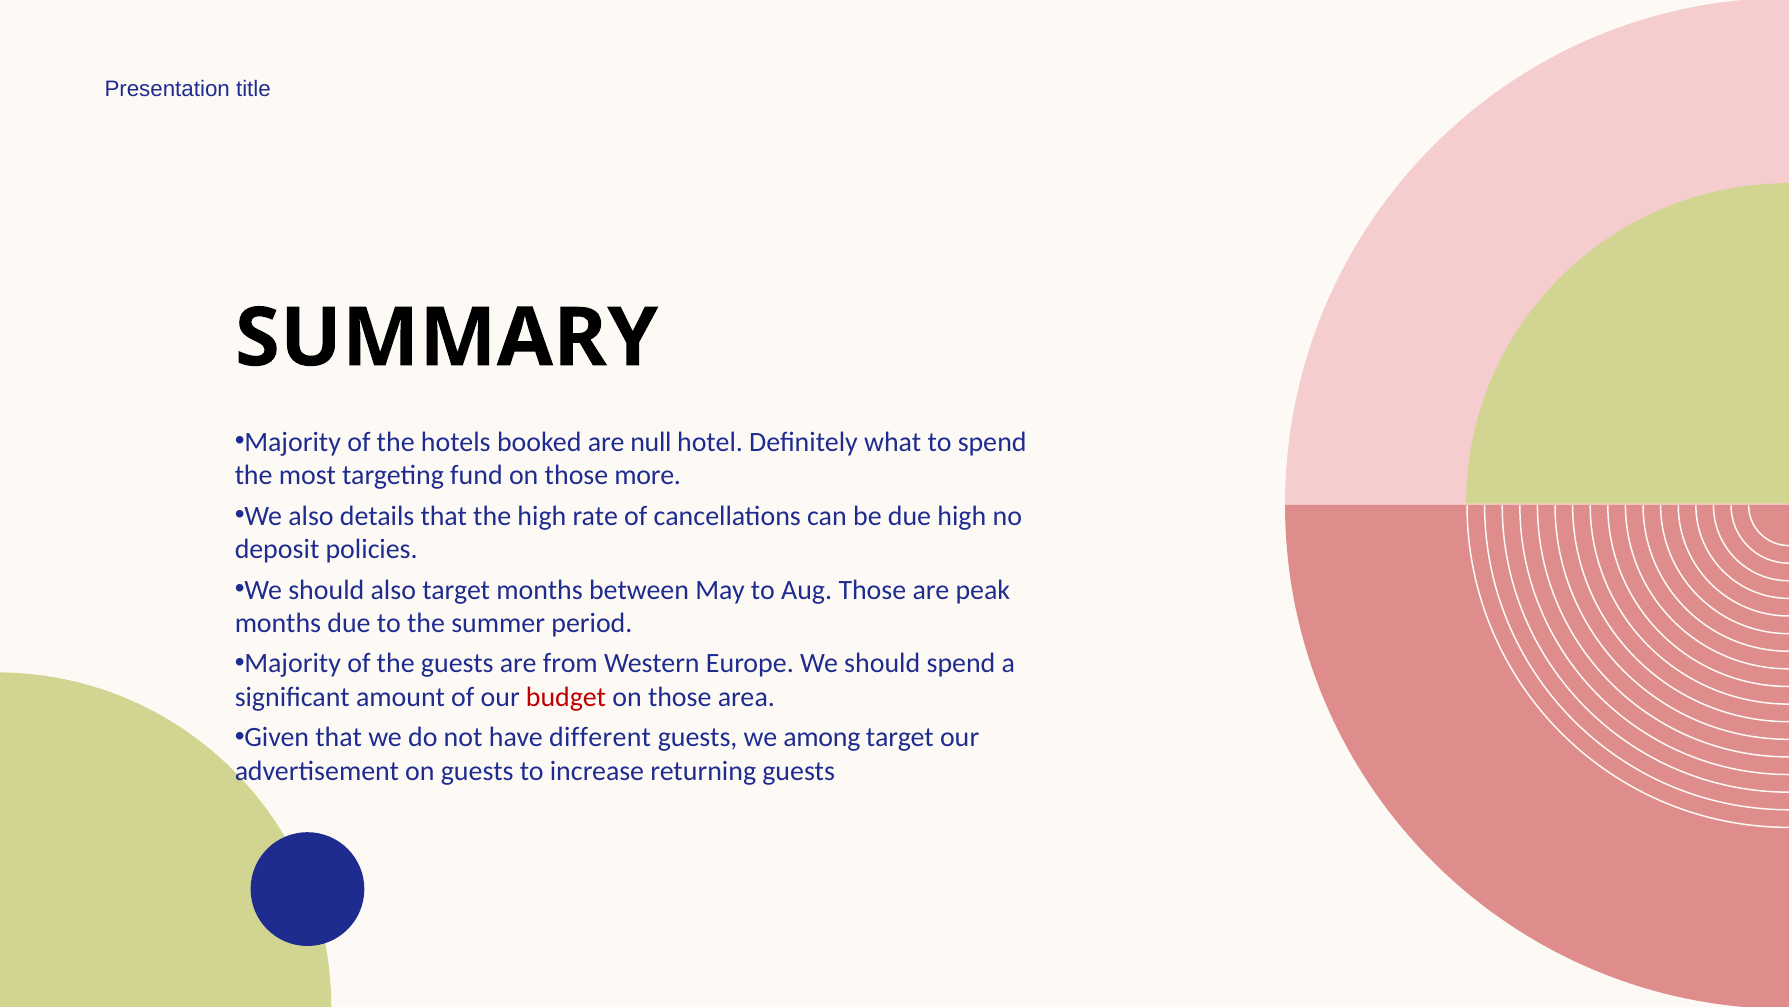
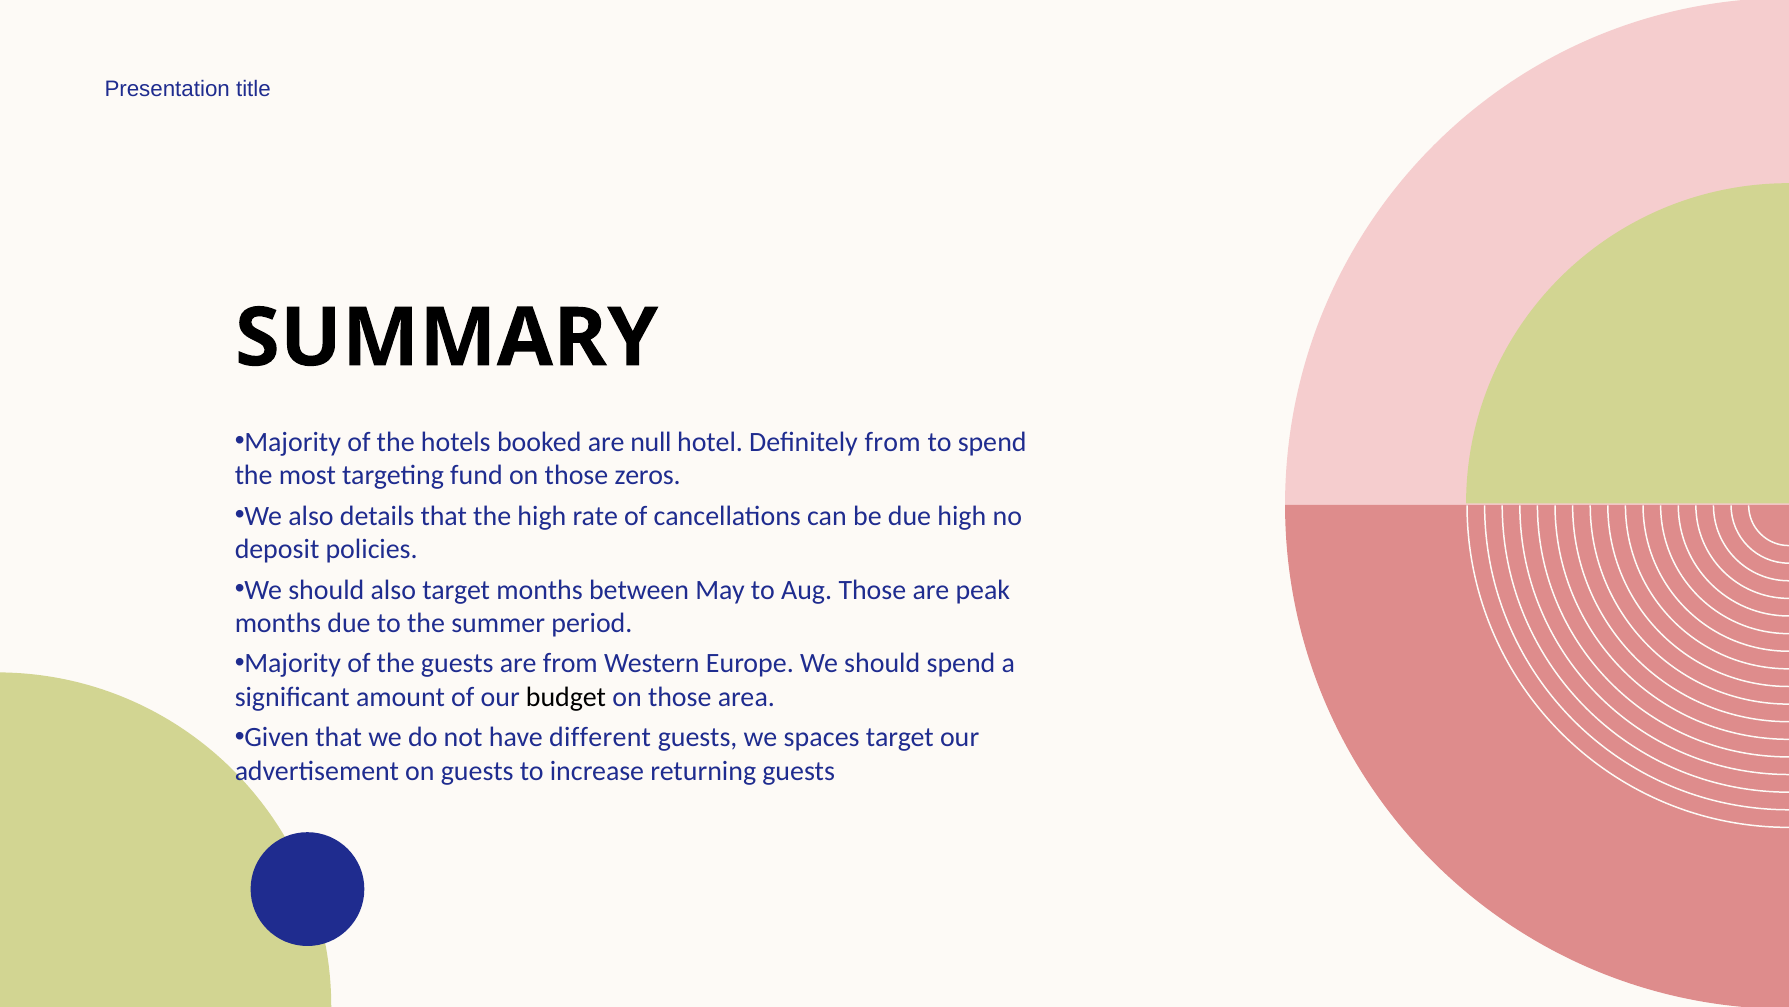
Definitely what: what -> from (893, 442)
more: more -> zeros (648, 475)
budget colour: red -> black (566, 697)
among: among -> spaces (822, 737)
